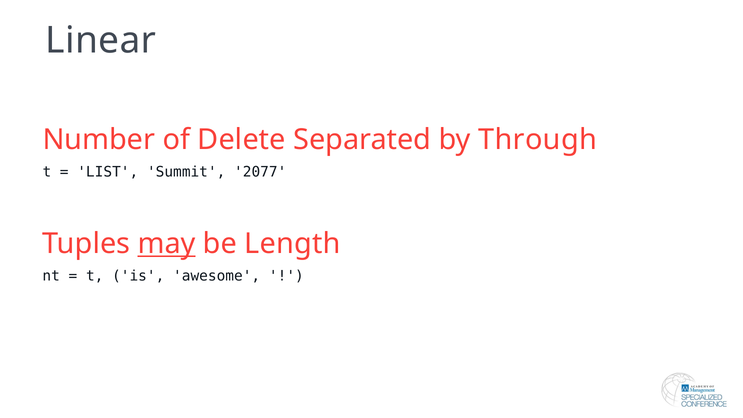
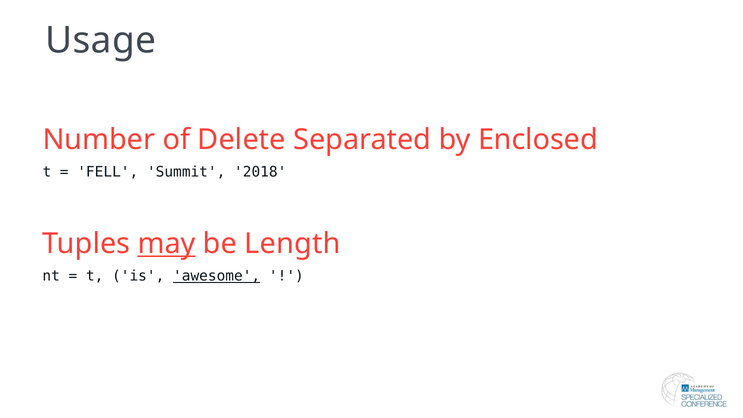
Linear: Linear -> Usage (101, 41)
Through: Through -> Enclosed (538, 140)
LIST: LIST -> FELL (108, 172)
2077: 2077 -> 2018 (260, 172)
awesome underline: none -> present (217, 276)
